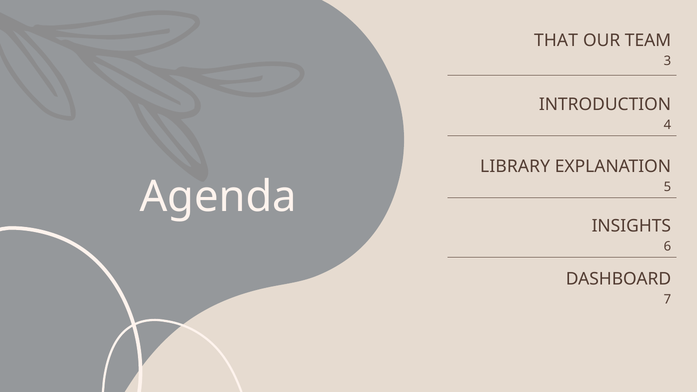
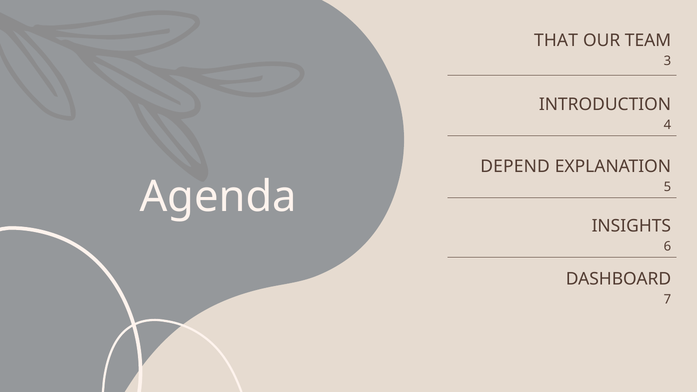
LIBRARY: LIBRARY -> DEPEND (515, 166)
